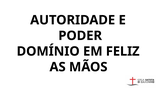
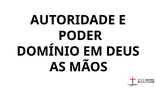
FELIZ: FELIZ -> DEUS (123, 51)
